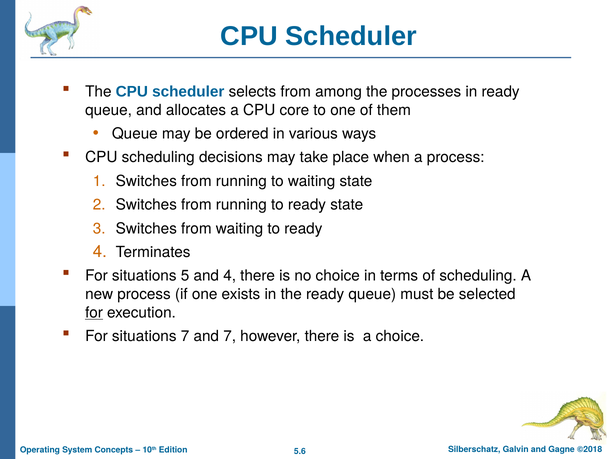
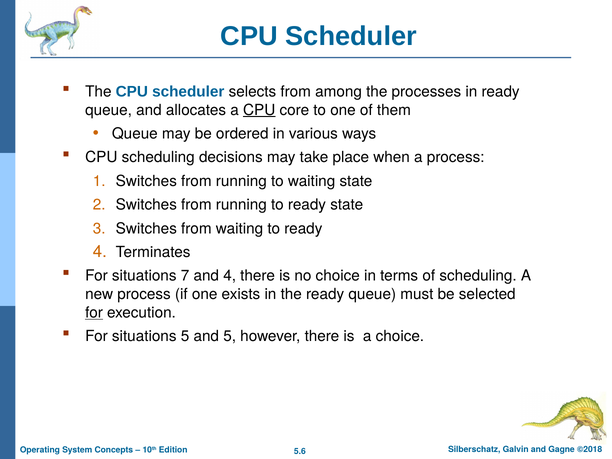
CPU underline: none -> present (259, 110)
5: 5 -> 7 (185, 276)
situations 7: 7 -> 5 (185, 336)
and 7: 7 -> 5 (230, 336)
